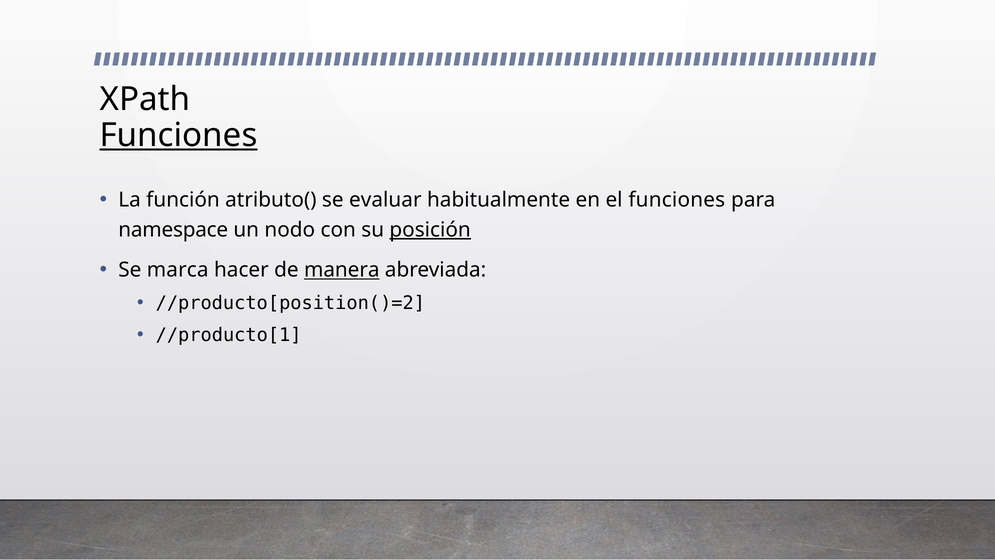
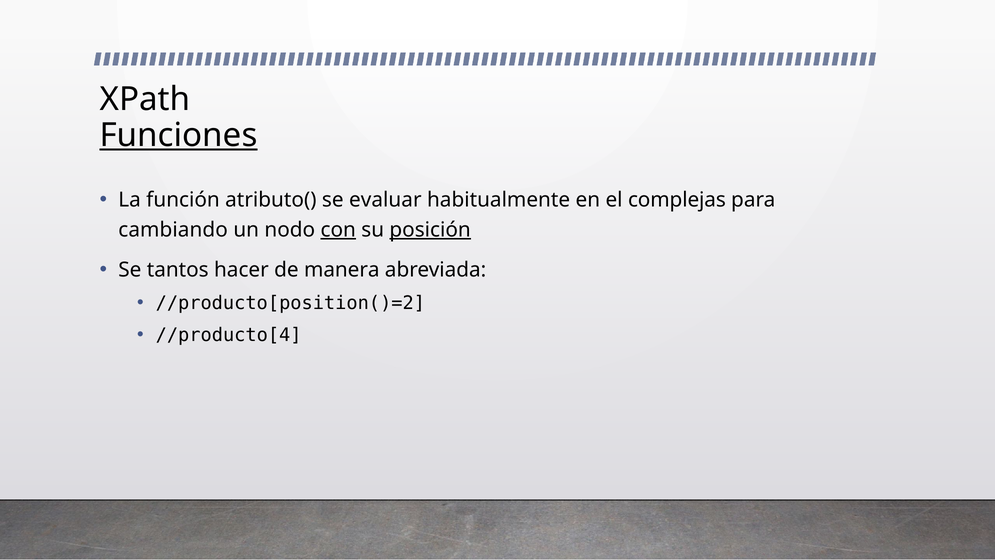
el funciones: funciones -> complejas (677, 200)
namespace: namespace -> cambiando (173, 230)
con underline: none -> present (338, 230)
marca: marca -> tantos (178, 270)
manera underline: present -> none (342, 270)
//producto[1: //producto[1 -> //producto[4 (229, 335)
